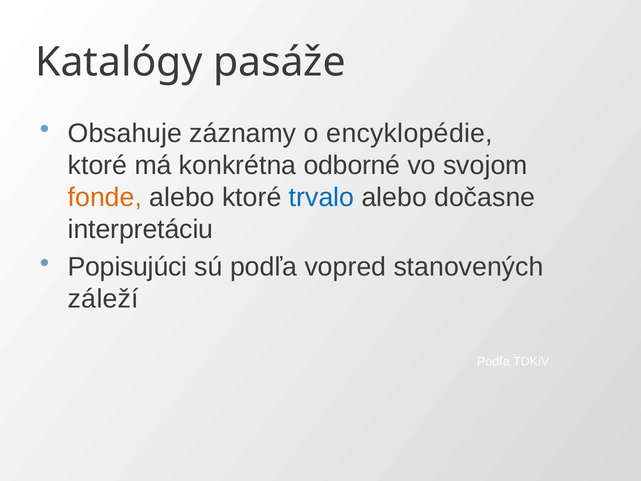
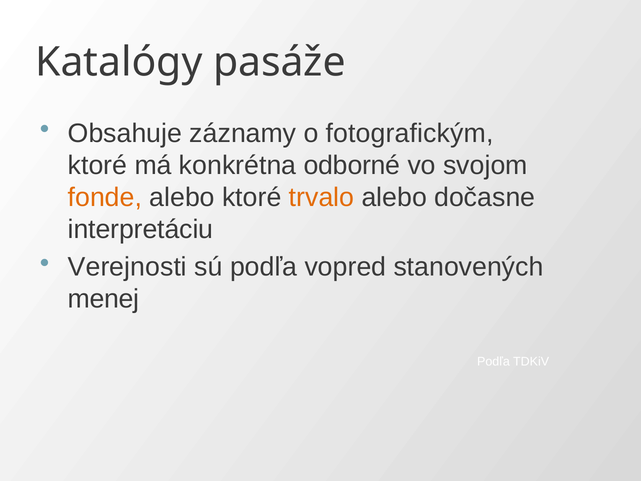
encyklopédie: encyklopédie -> fotografickým (410, 133)
trvalo colour: blue -> orange (322, 197)
Popisujúci: Popisujúci -> Verejnosti (127, 267)
záleží: záleží -> menej (104, 299)
